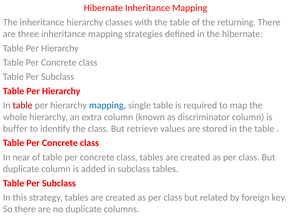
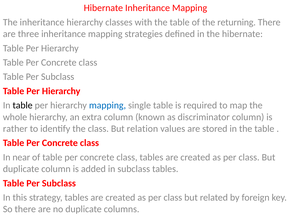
table colour: red -> black (23, 105)
buffer: buffer -> rather (15, 128)
retrieve: retrieve -> relation (142, 128)
